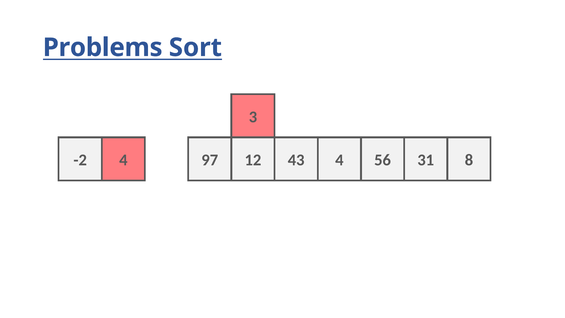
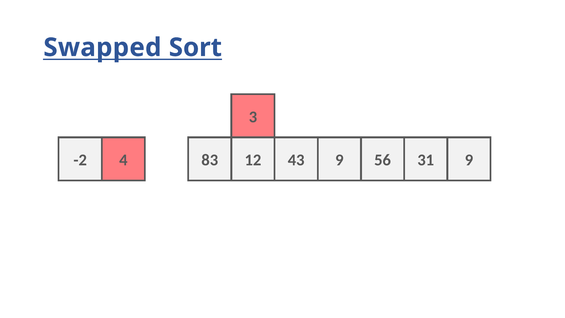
Problems: Problems -> Swapped (102, 47)
97: 97 -> 83 (210, 160)
43 4: 4 -> 9 (339, 160)
31 8: 8 -> 9 (469, 160)
